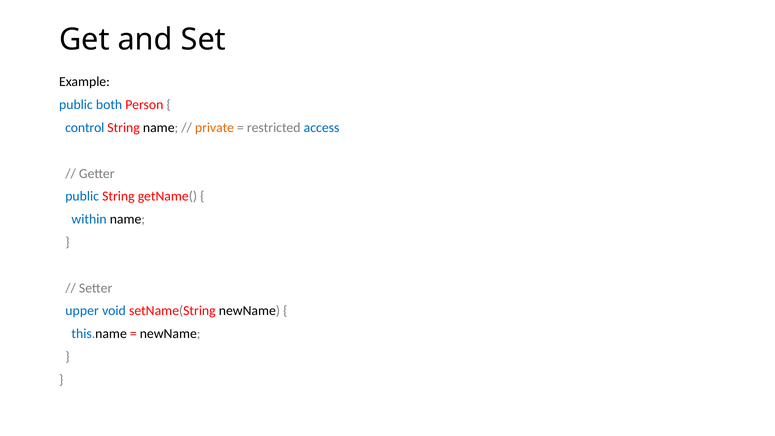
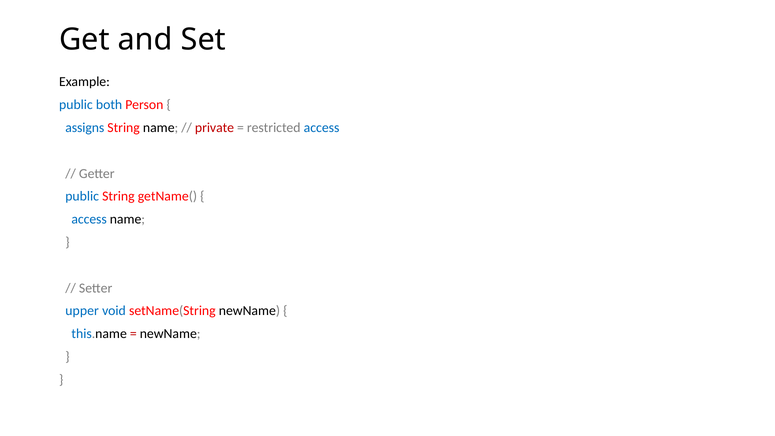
control: control -> assigns (85, 128)
private colour: orange -> red (215, 128)
within: within -> access (89, 219)
